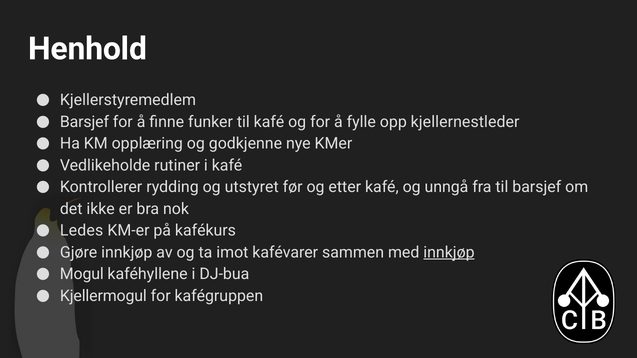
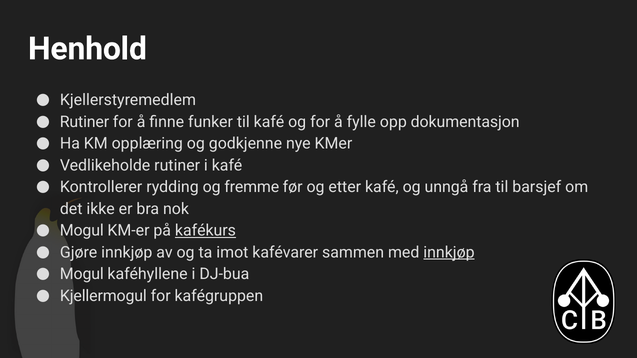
Barsjef: Barsjef -> Rutiner (85, 122)
kjellernestleder: kjellernestleder -> dokumentasjon (465, 122)
utstyret: utstyret -> fremme (252, 187)
Ledes: Ledes -> Mogul (82, 231)
kafékurs underline: none -> present (205, 231)
